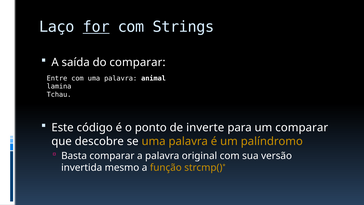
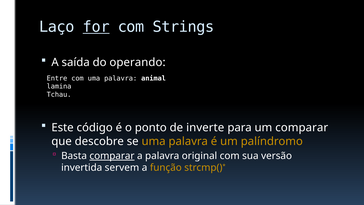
do comparar: comparar -> operando (138, 62)
comparar underline: none -> present (112, 156)
mesmo: mesmo -> servem (122, 167)
